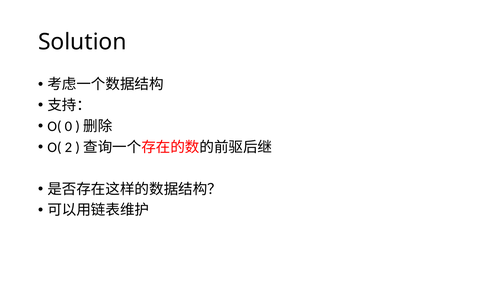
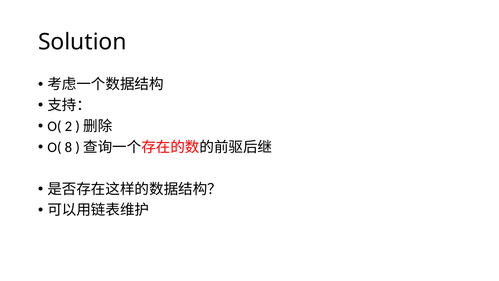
0: 0 -> 2 (68, 126)
2: 2 -> 8 (68, 147)
